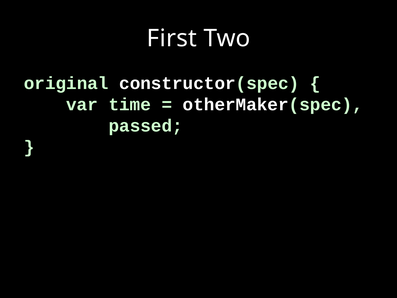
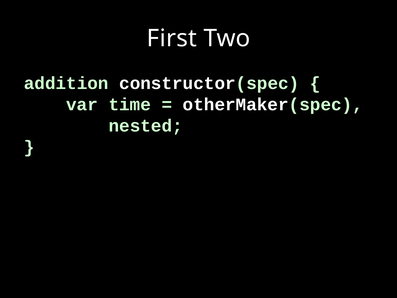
original: original -> addition (66, 83)
passed: passed -> nested (146, 126)
